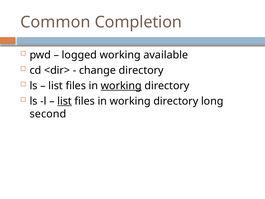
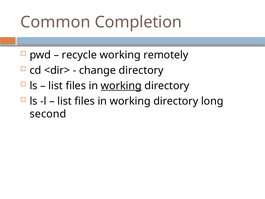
logged: logged -> recycle (79, 55)
available: available -> remotely (166, 55)
list underline: present -> none (65, 101)
